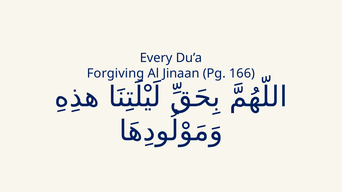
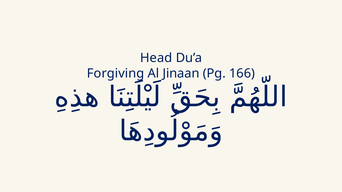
Every: Every -> Head (156, 58)
